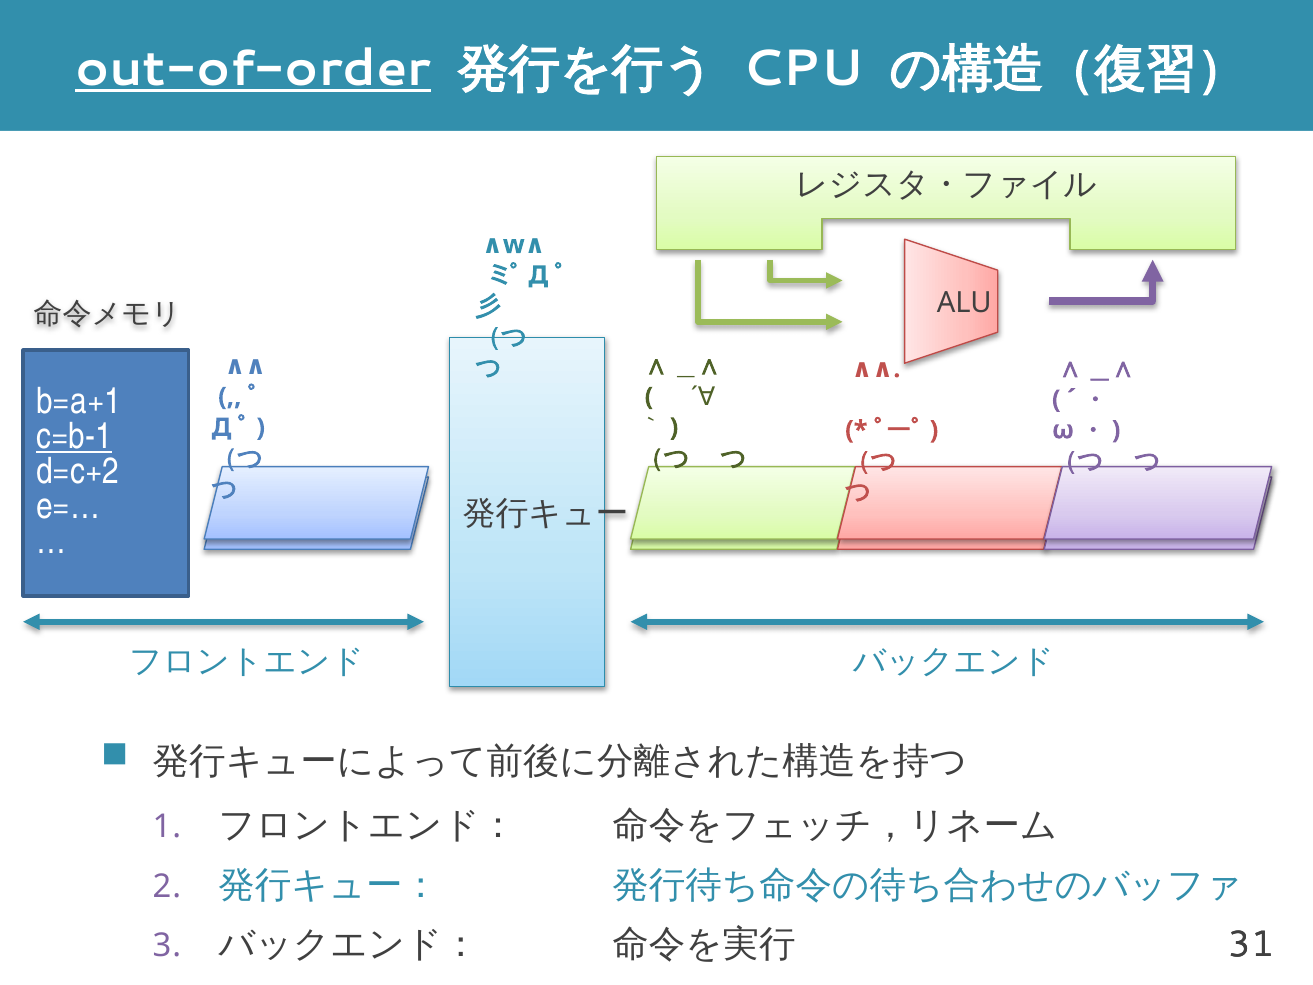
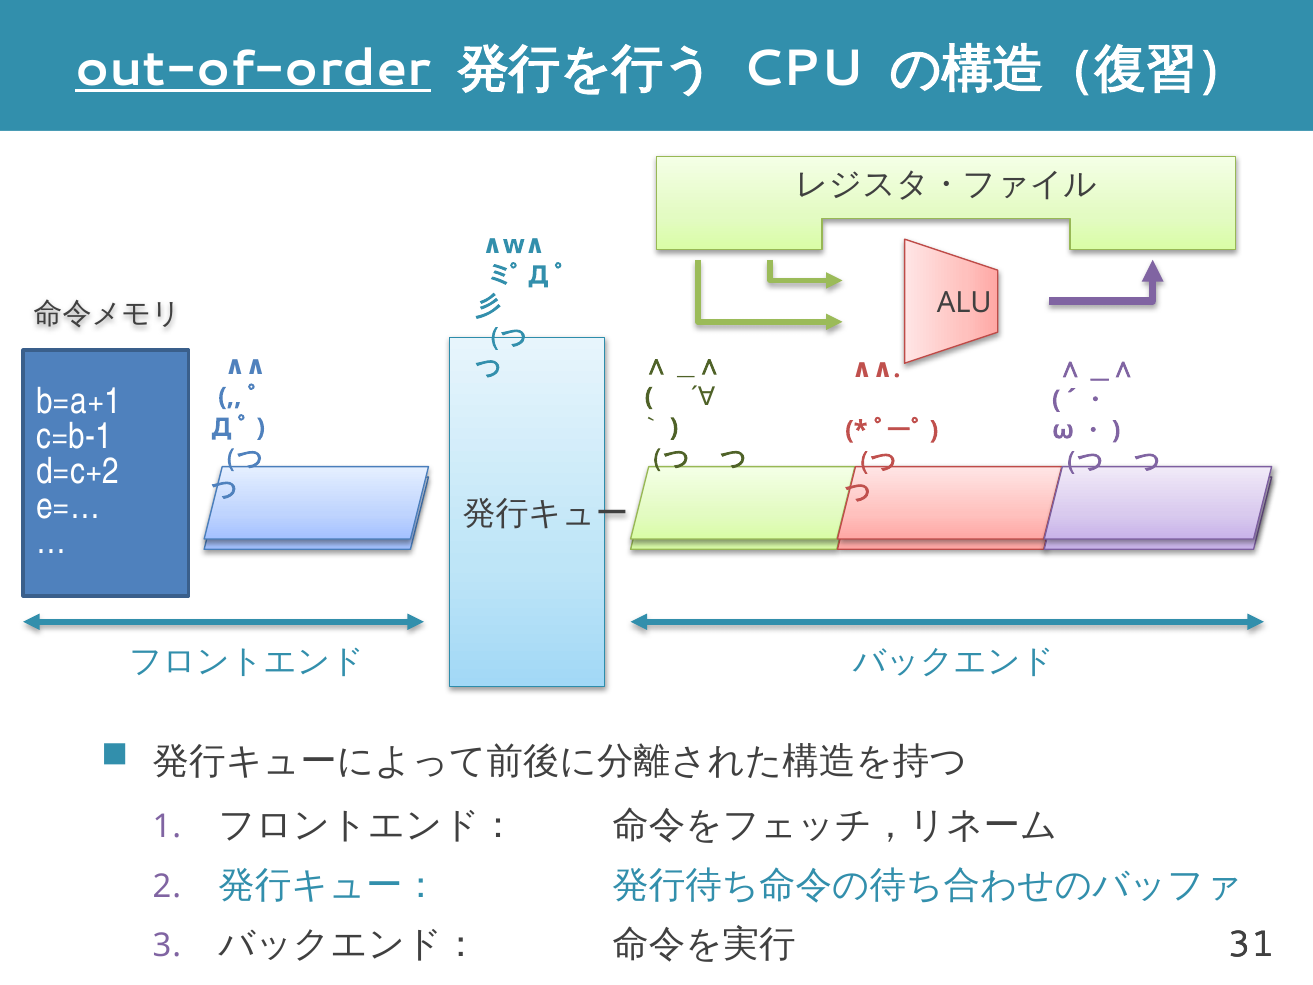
c=b-1 underline: present -> none (74, 436)
